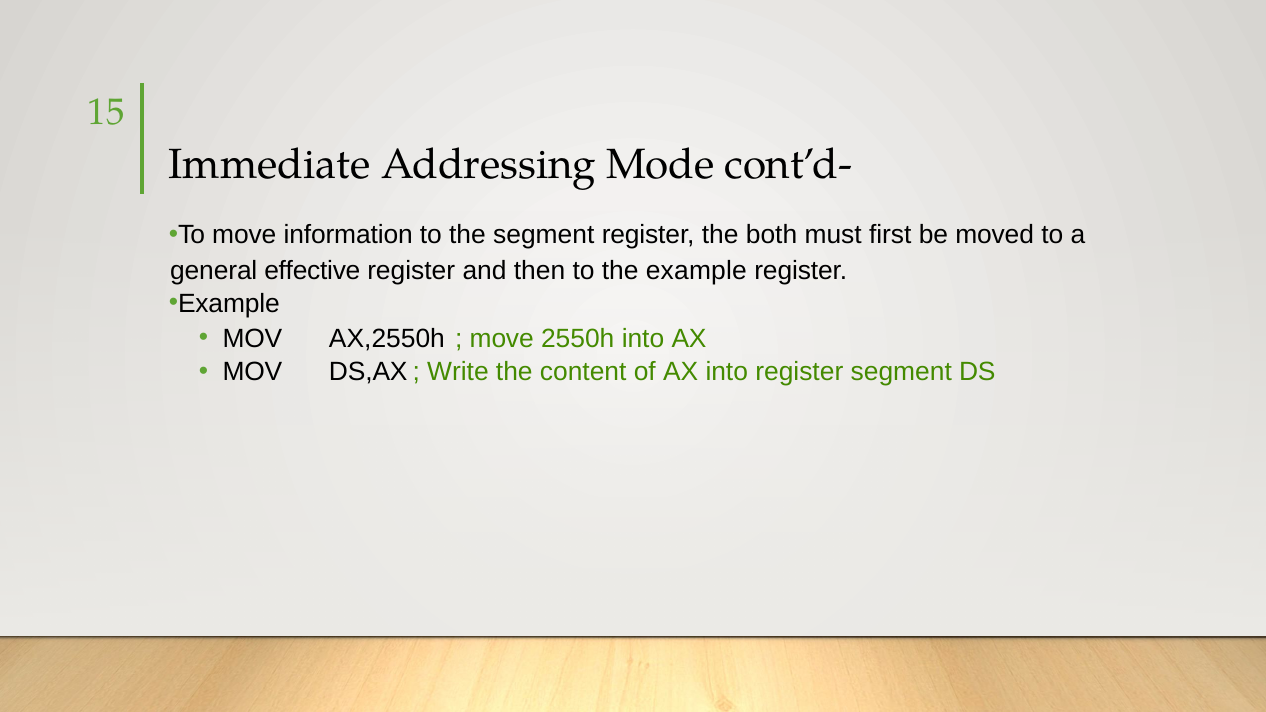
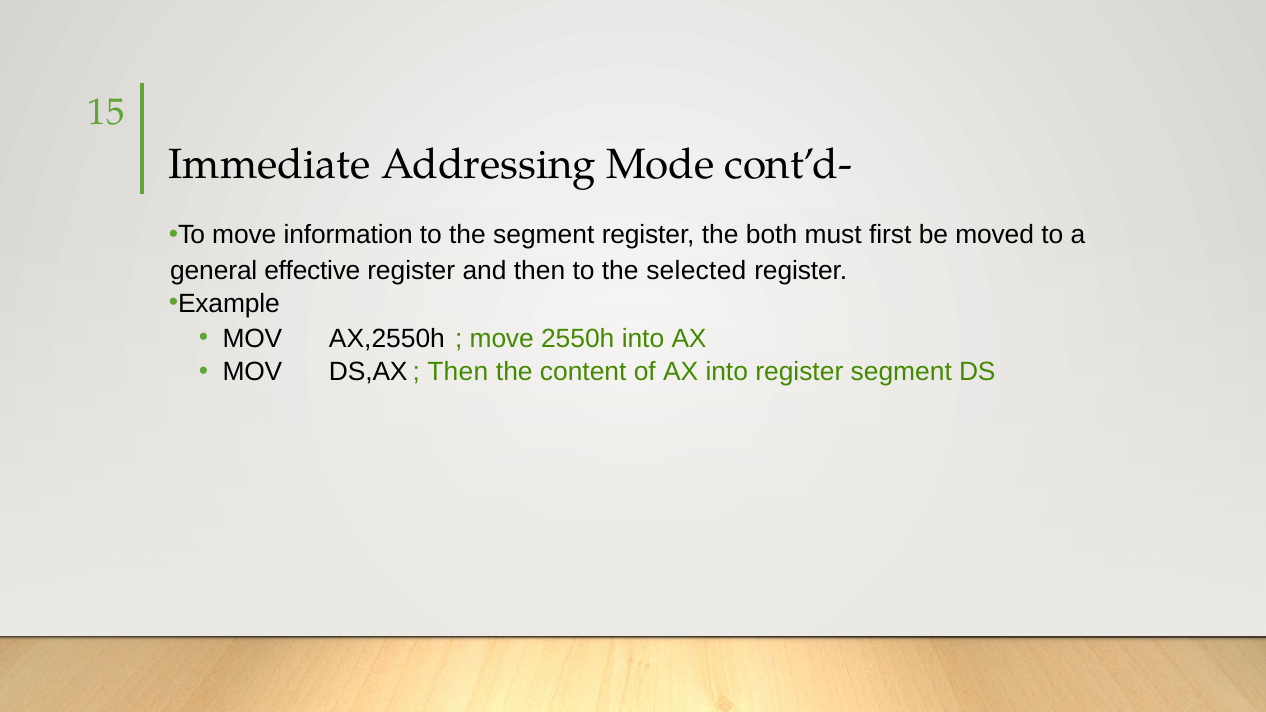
the example: example -> selected (696, 270)
DS,AX Write: Write -> Then (458, 372)
